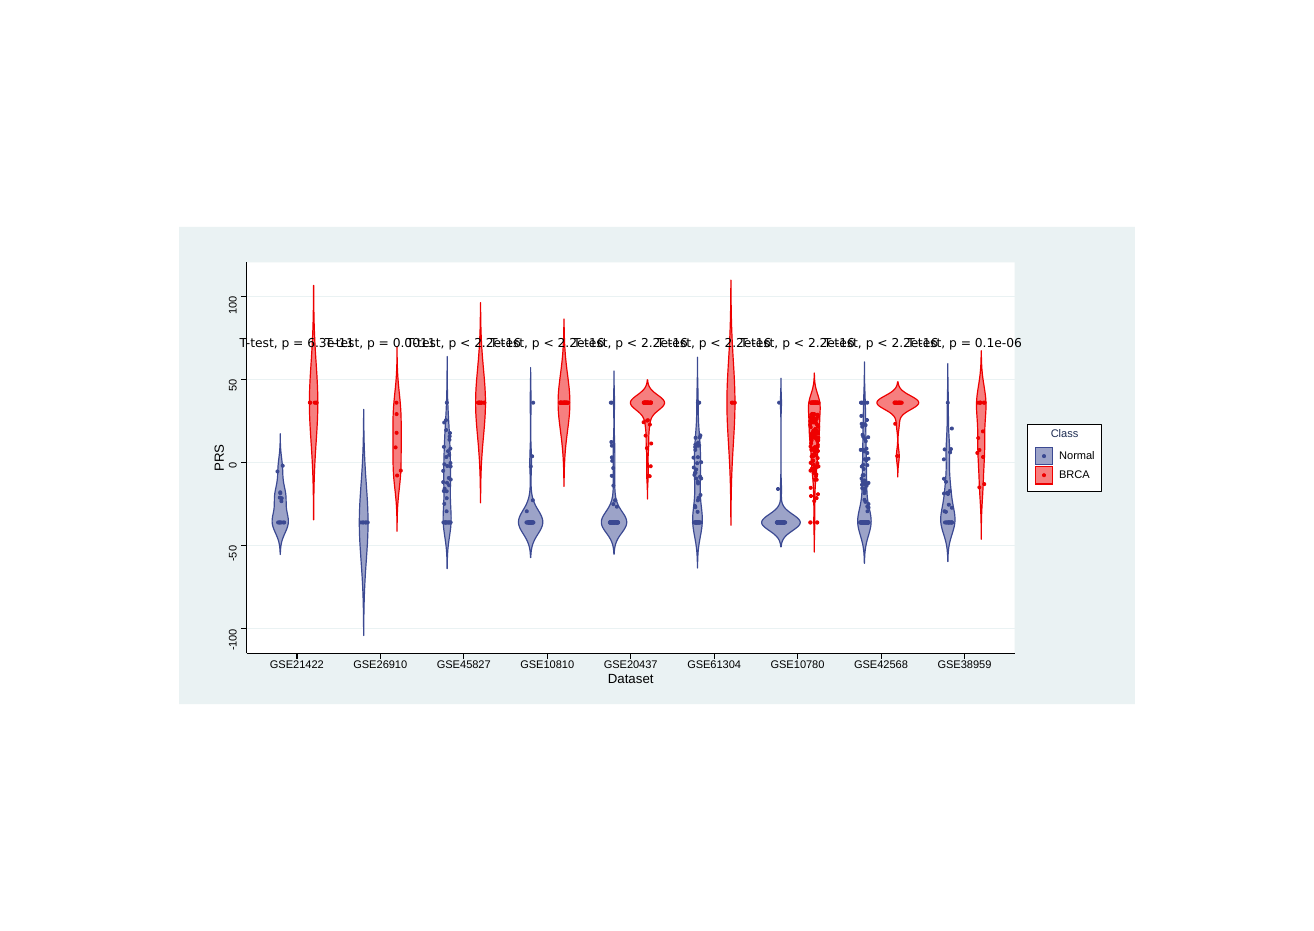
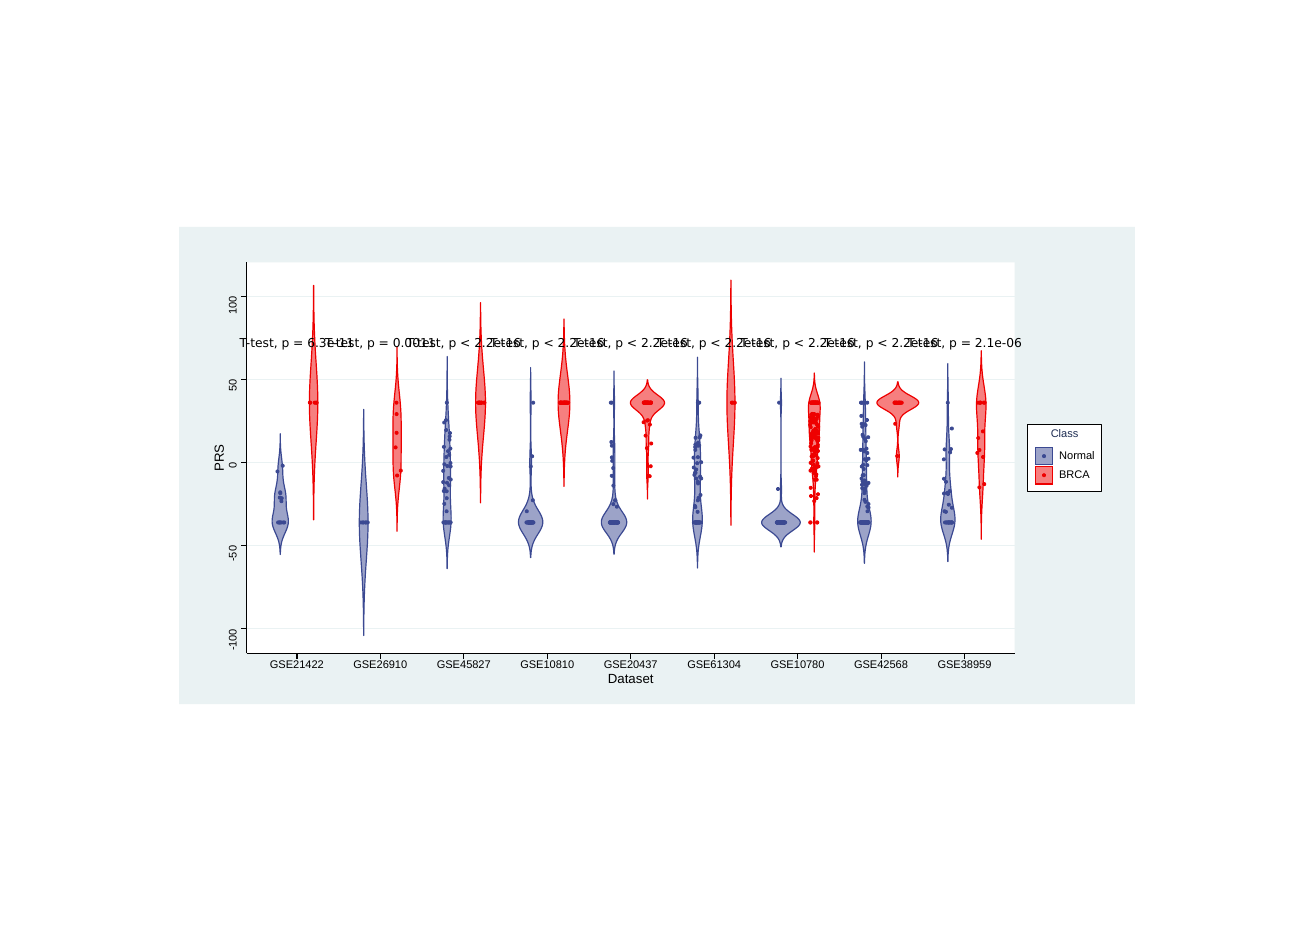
0.1e-06: 0.1e-06 -> 2.1e-06 (998, 343)
